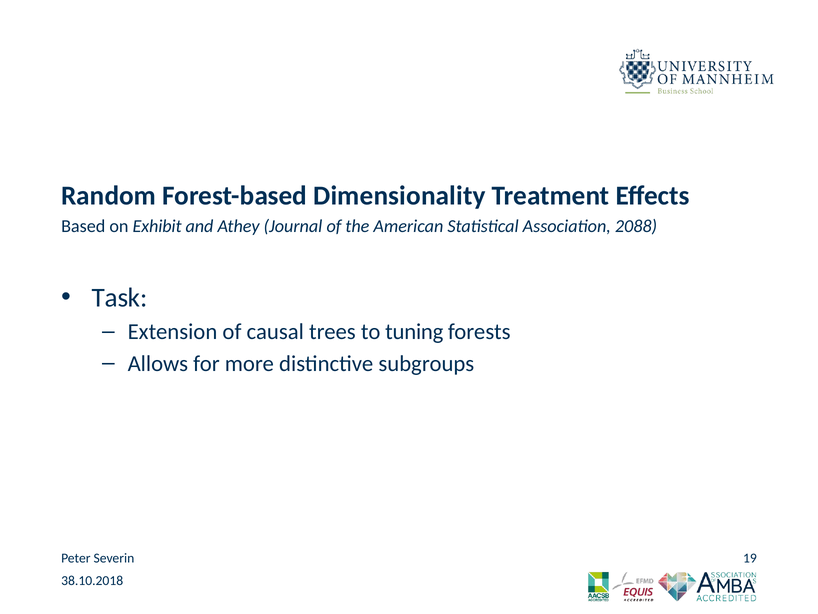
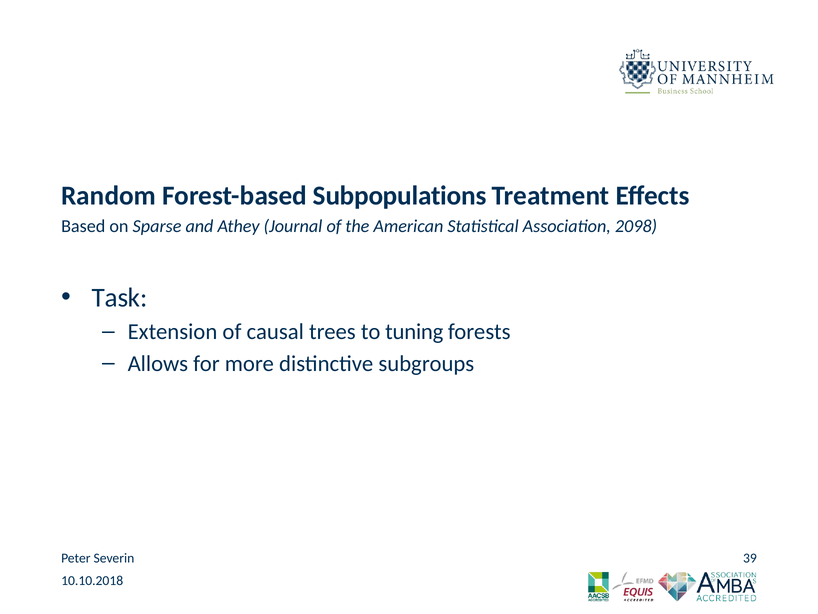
Dimensionality: Dimensionality -> Subpopulations (400, 196)
Exhibit: Exhibit -> Sparse (157, 226)
2088: 2088 -> 2098 (636, 226)
19: 19 -> 39 (750, 558)
38.10.2018: 38.10.2018 -> 10.10.2018 (92, 580)
